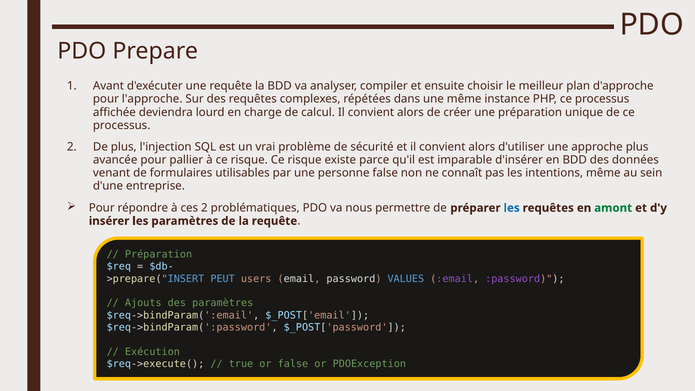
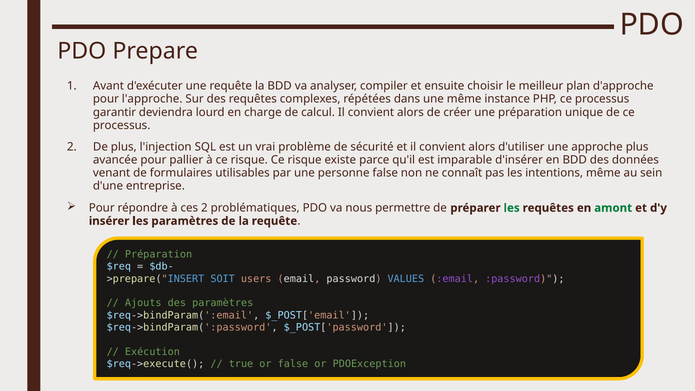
affichée: affichée -> garantir (114, 112)
les colour: blue -> green (512, 208)
PEUT: PEUT -> SOIT (223, 279)
